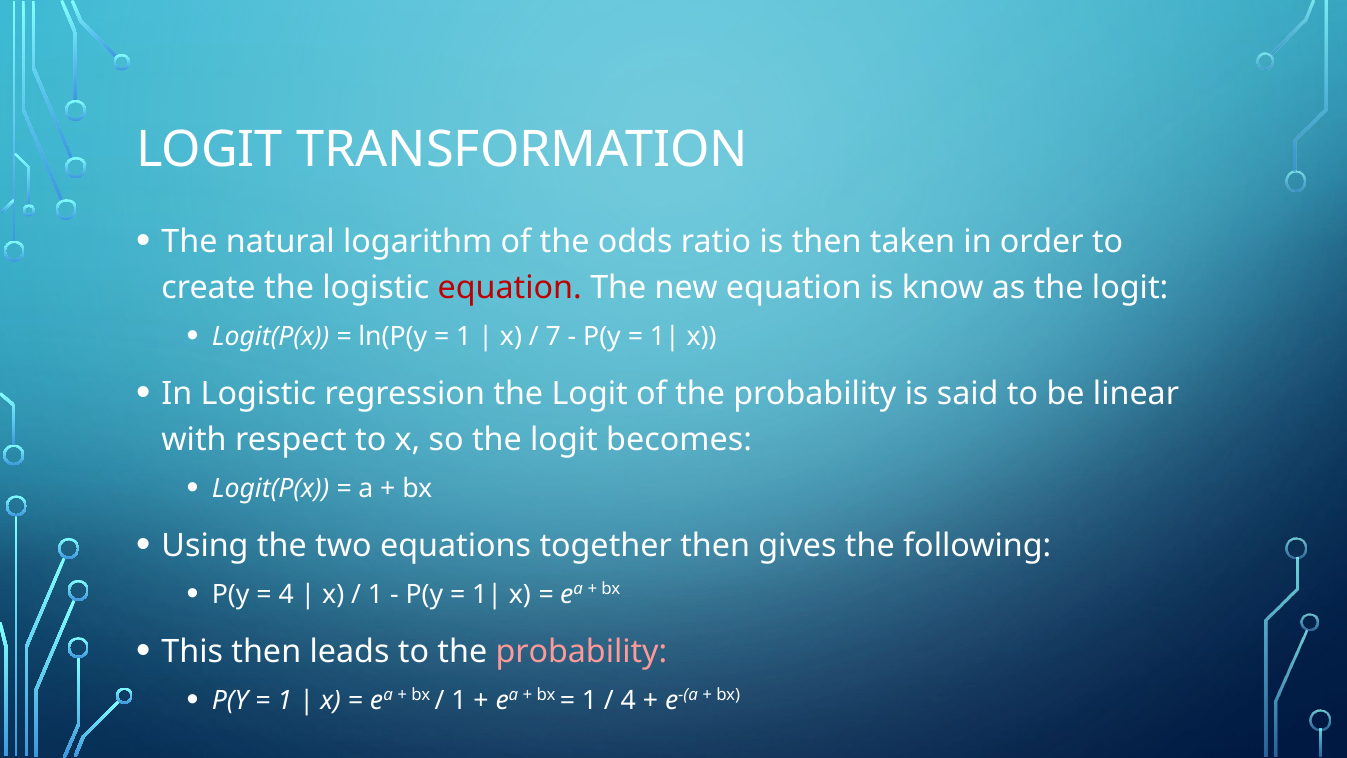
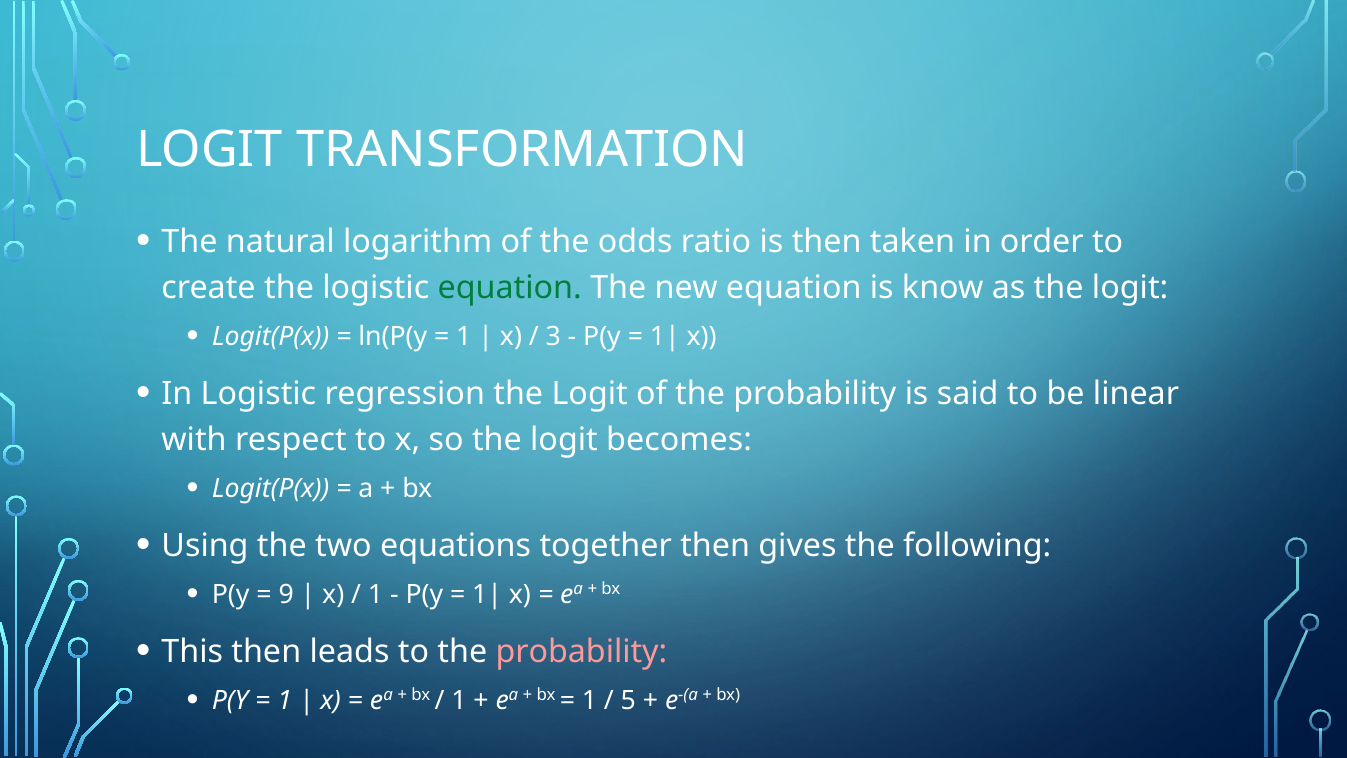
equation colour: red -> green (510, 288)
7: 7 -> 3 (553, 336)
4: 4 -> 9 (286, 594)
4: 4 -> 5 (628, 700)
